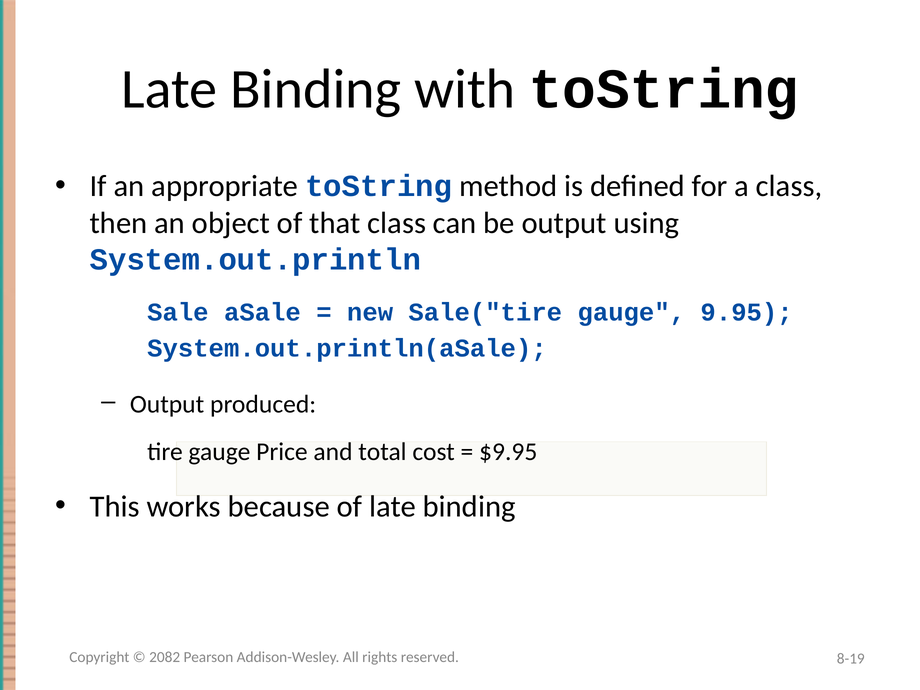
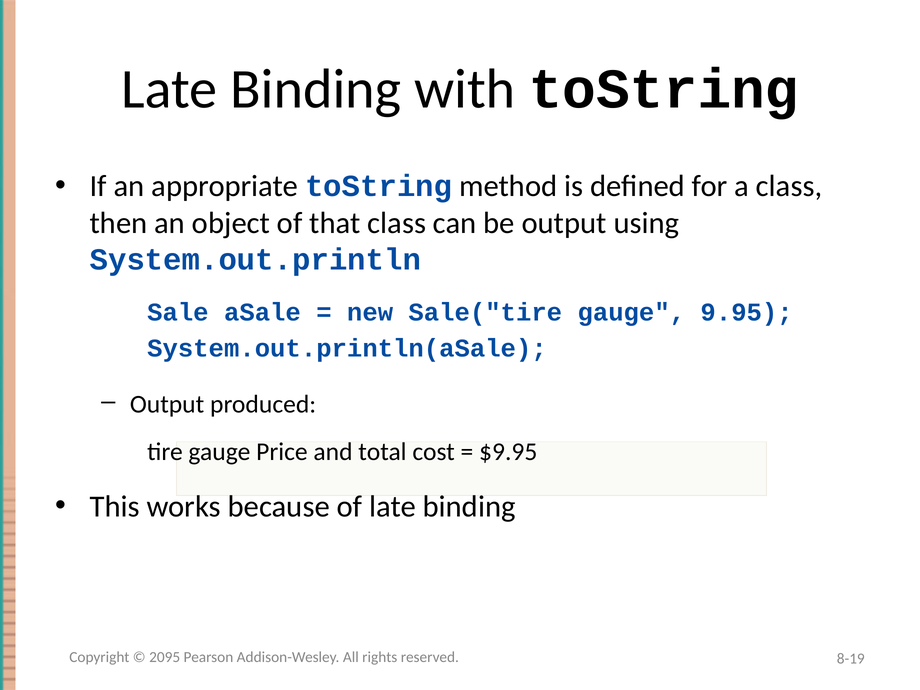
2082: 2082 -> 2095 (165, 657)
